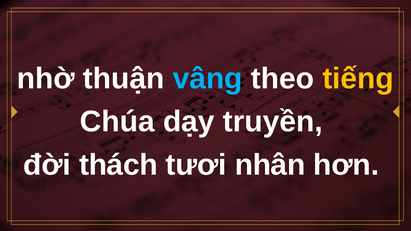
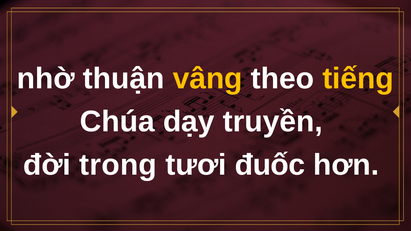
vâng colour: light blue -> yellow (208, 79)
thách: thách -> trong (118, 165)
nhân: nhân -> đuốc (270, 165)
